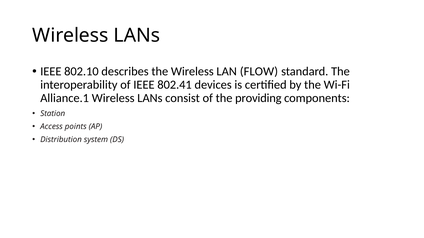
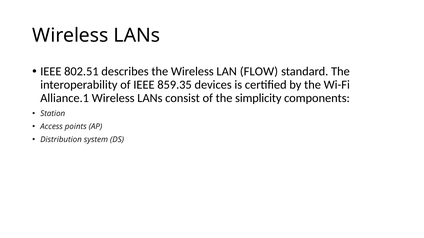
802.10: 802.10 -> 802.51 (81, 72)
802.41: 802.41 -> 859.35 (175, 85)
providing: providing -> simplicity (258, 98)
